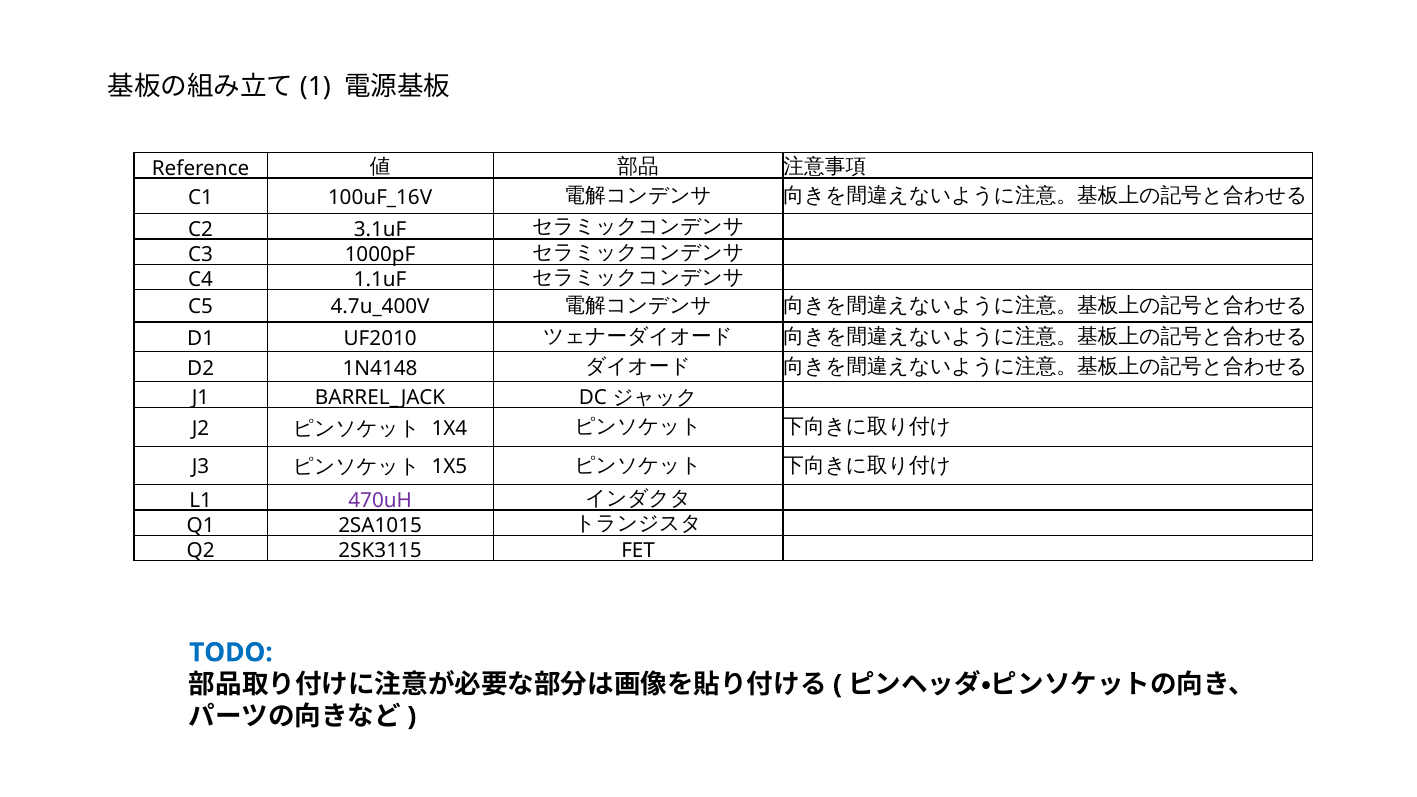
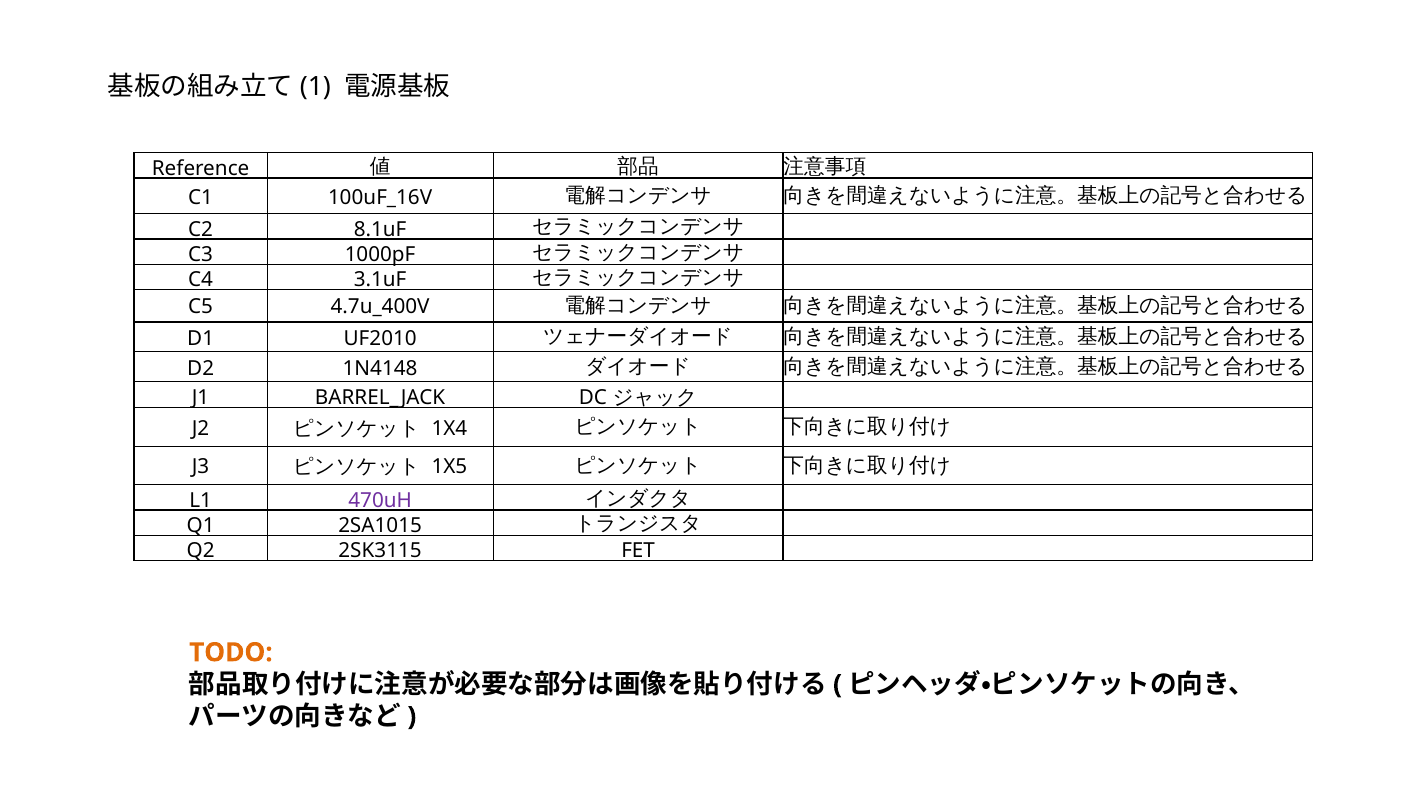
3.1uF: 3.1uF -> 8.1uF (380, 229)
1.1uF: 1.1uF -> 3.1uF (380, 280)
TODO colour: blue -> orange (231, 653)
